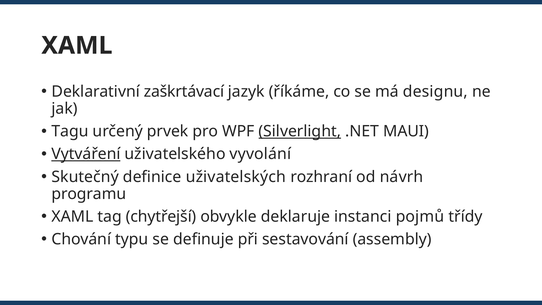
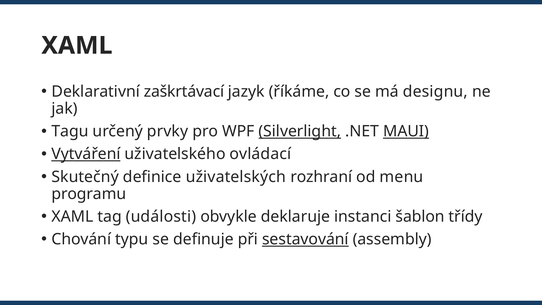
prvek: prvek -> prvky (168, 131)
MAUI underline: none -> present (406, 131)
vyvolání: vyvolání -> ovládací (260, 154)
návrh: návrh -> menu (402, 177)
chytřejší: chytřejší -> události (161, 216)
pojmů: pojmů -> šablon (420, 216)
sestavování underline: none -> present (305, 239)
